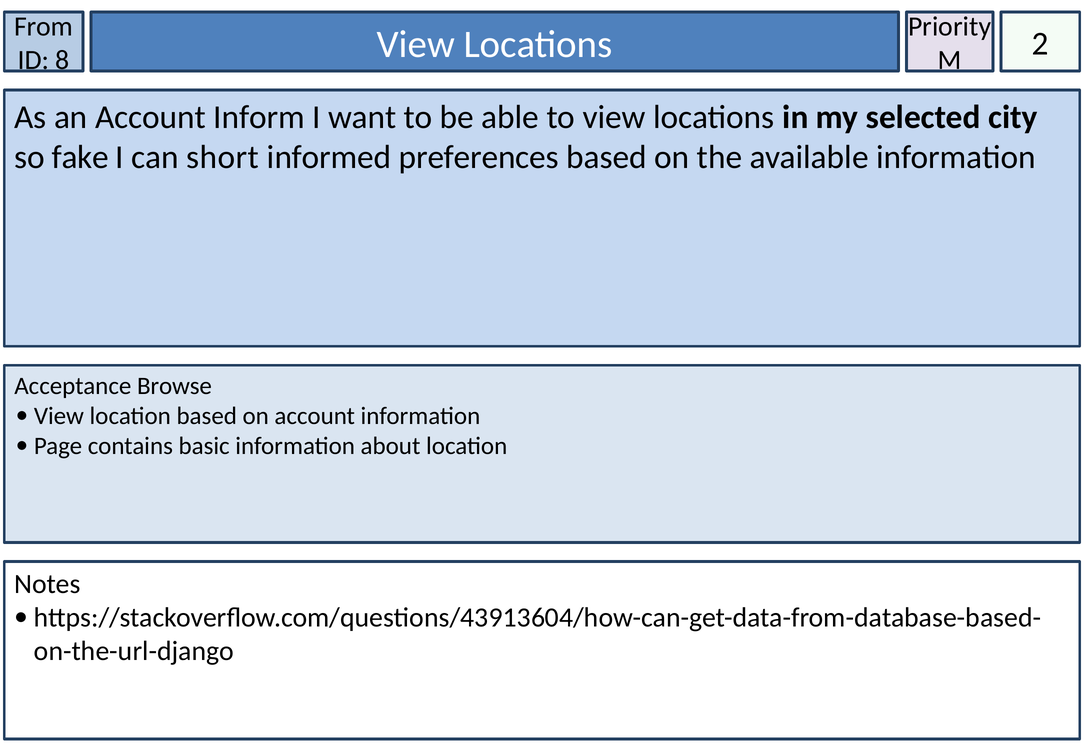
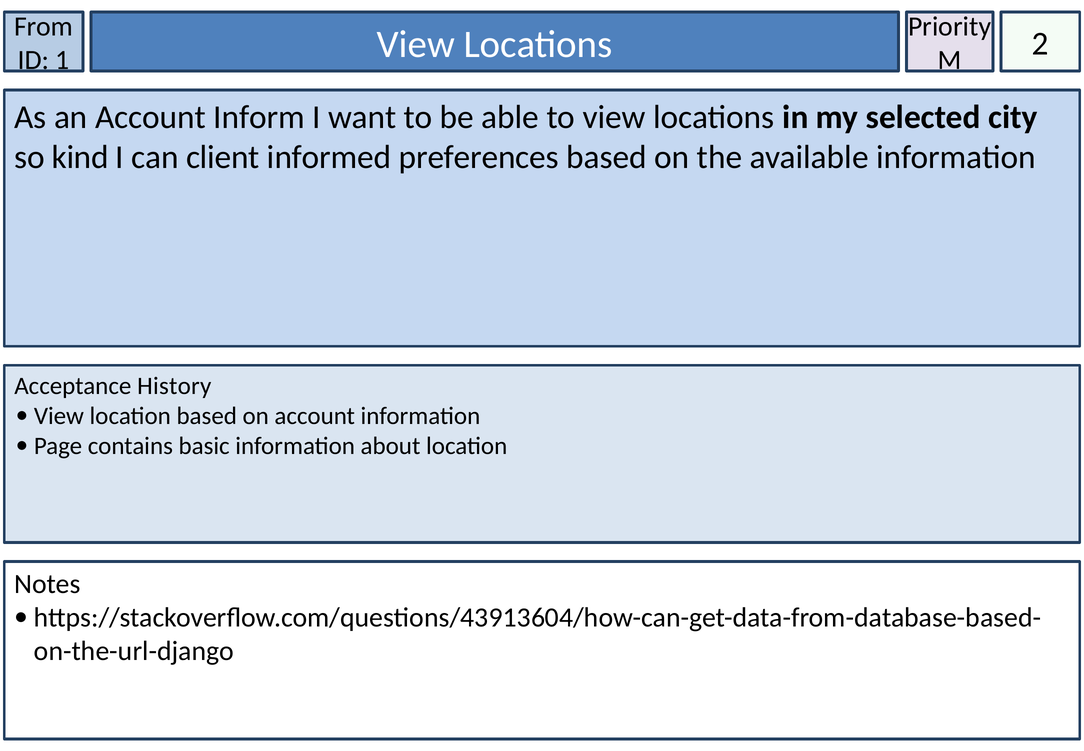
8: 8 -> 1 (62, 60)
fake: fake -> kind (80, 157)
short: short -> client (223, 157)
Browse: Browse -> History (174, 386)
